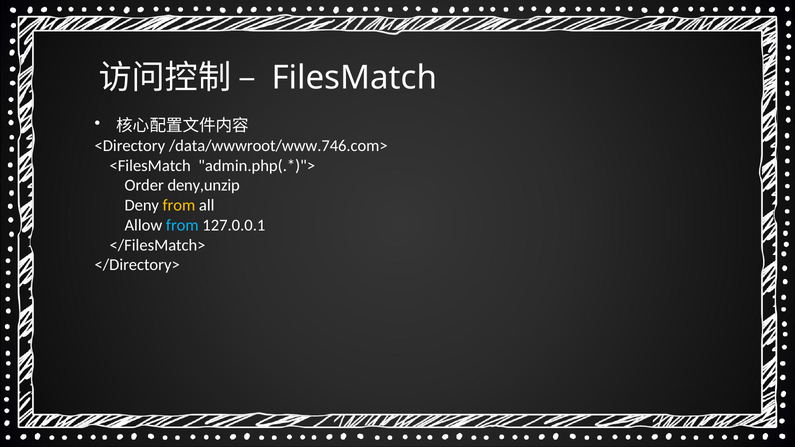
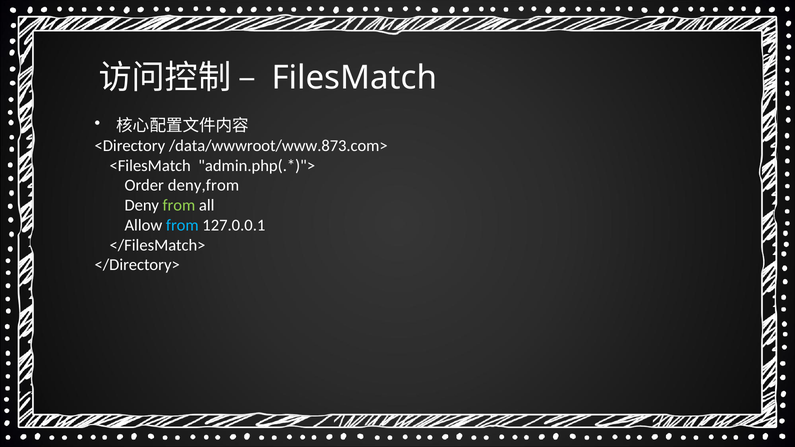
/data/wwwroot/www.746.com>: /data/wwwroot/www.746.com> -> /data/wwwroot/www.873.com> (278, 146)
deny,unzip: deny,unzip -> deny,from (203, 186)
from colour: yellow -> light green (179, 205)
